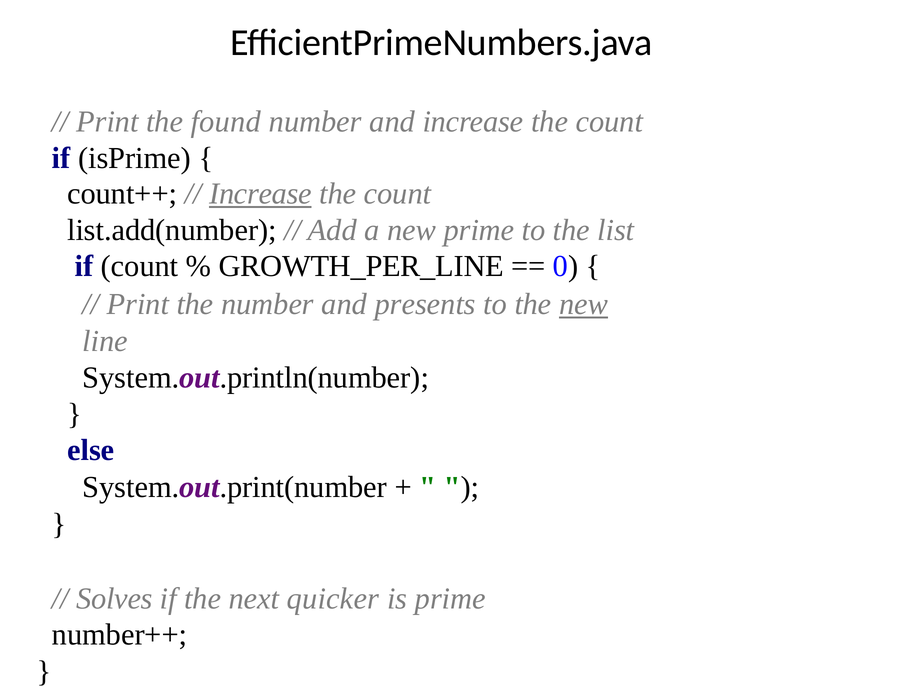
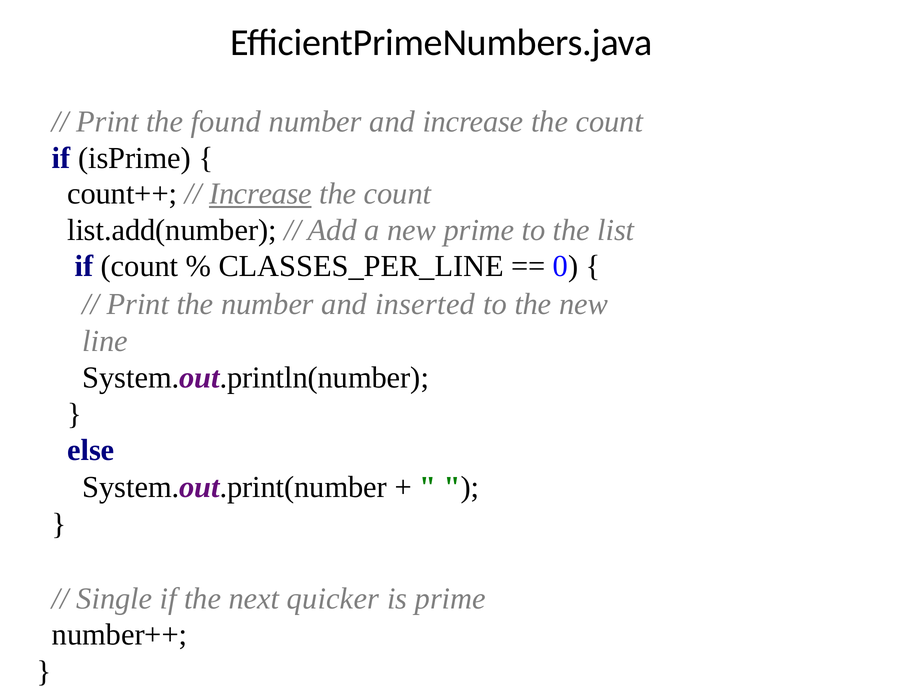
GROWTH_PER_LINE: GROWTH_PER_LINE -> CLASSES_PER_LINE (361, 266)
presents: presents -> inserted (425, 304)
new underline: present -> none (584, 304)
Solves: Solves -> Single (114, 598)
